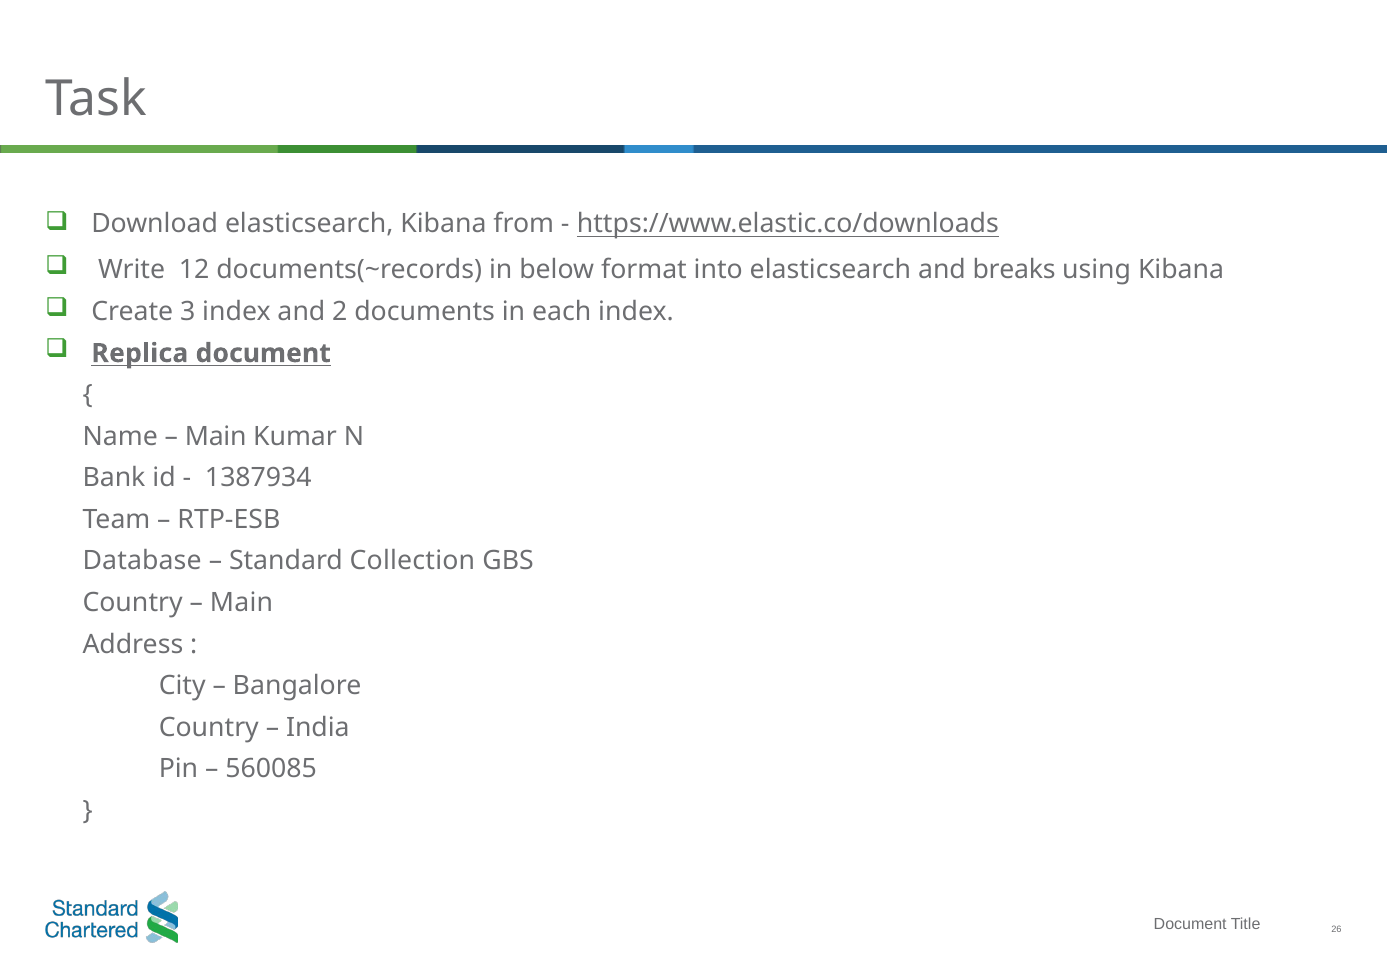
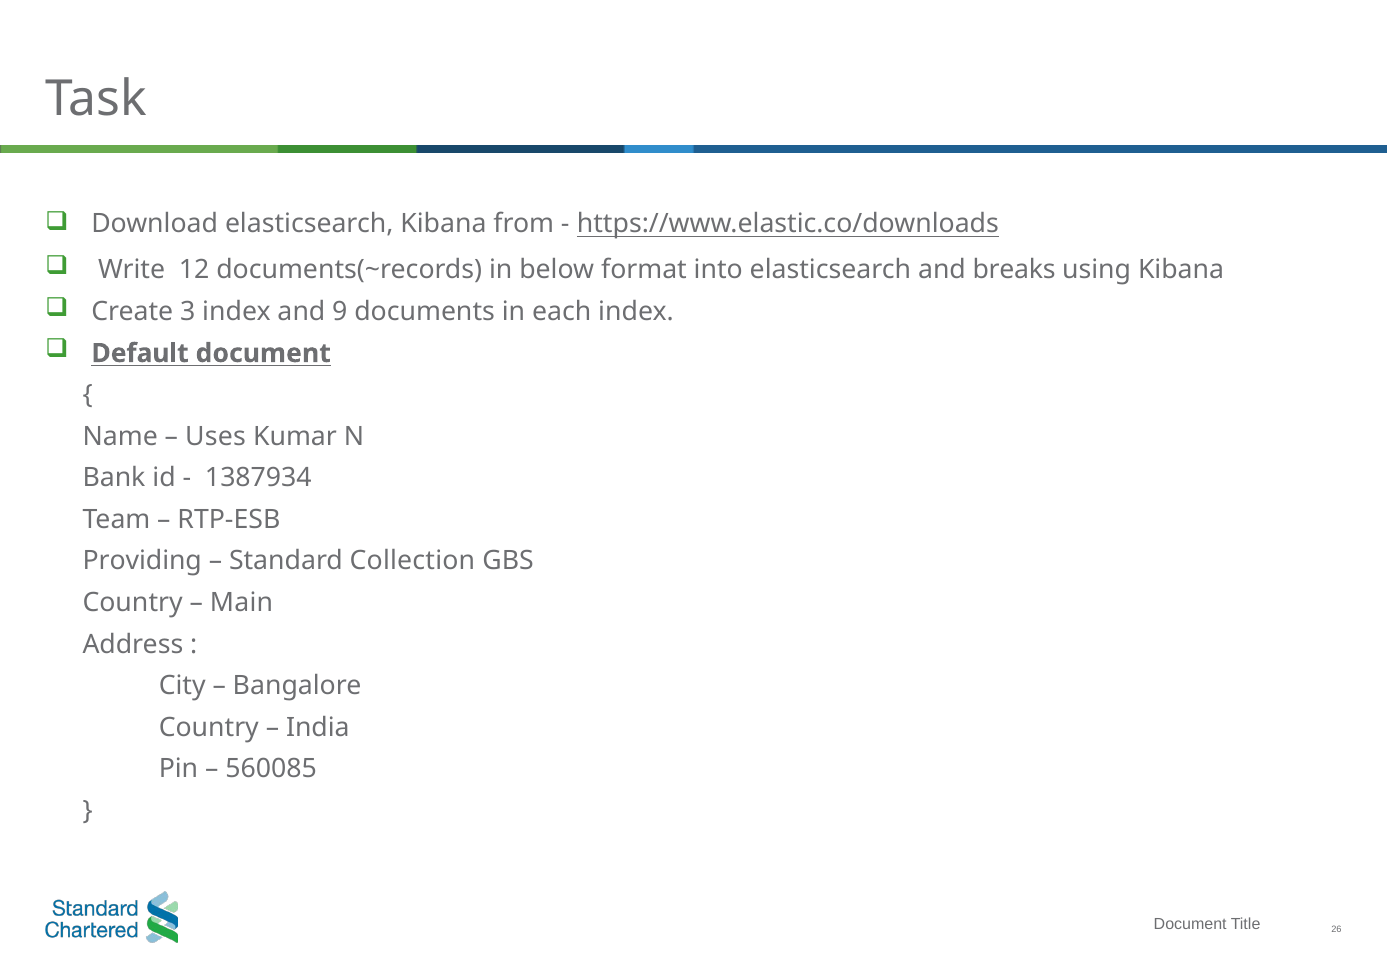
2: 2 -> 9 (340, 312)
Replica: Replica -> Default (140, 353)
Main: Main -> Uses (215, 437)
Database: Database -> Providing (142, 561)
